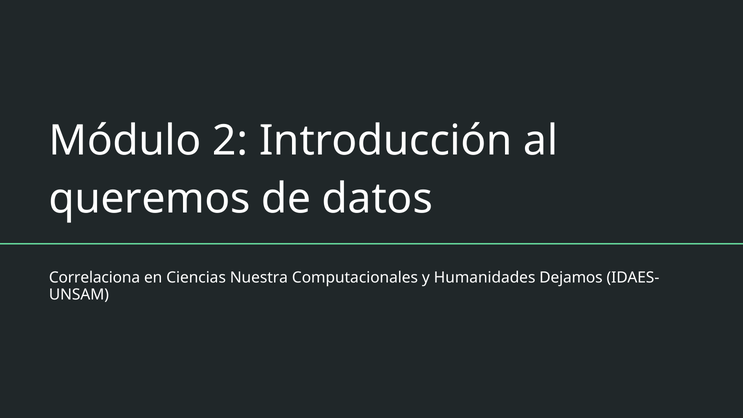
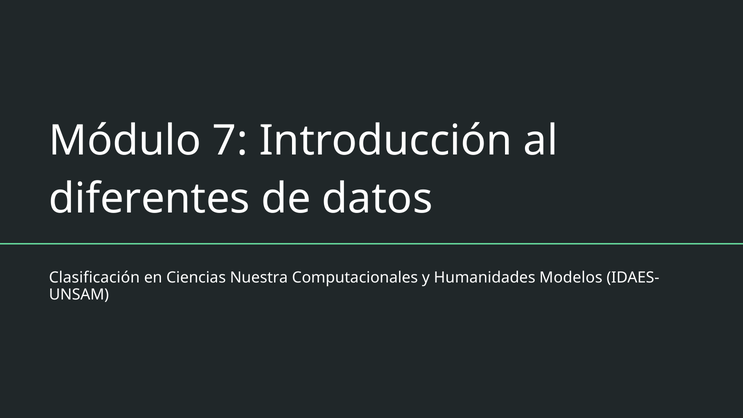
2: 2 -> 7 (230, 141)
queremos: queremos -> diferentes (150, 199)
Correlaciona: Correlaciona -> Clasificación (94, 277)
Dejamos: Dejamos -> Modelos (571, 277)
